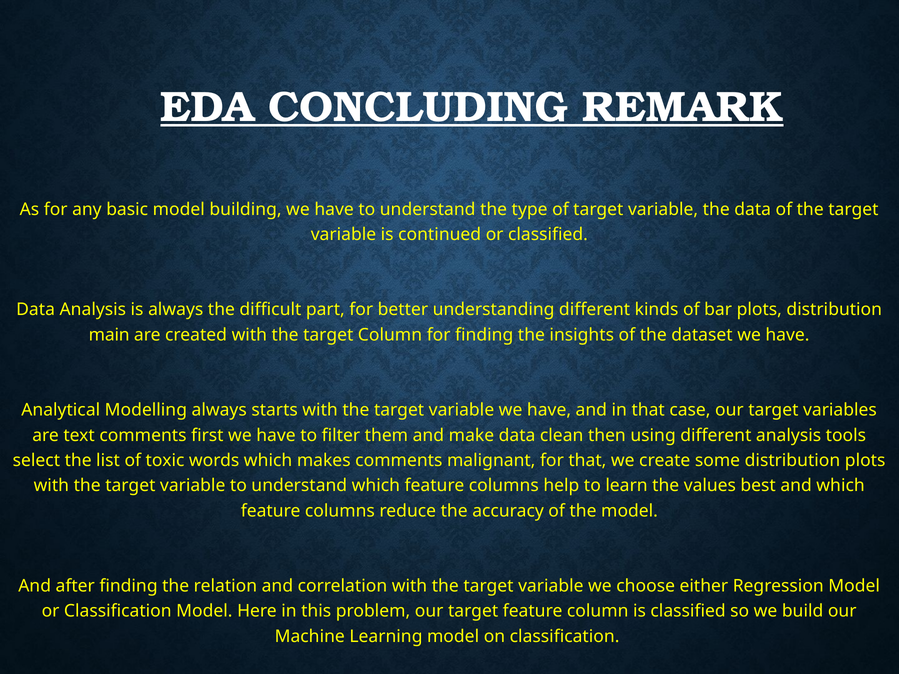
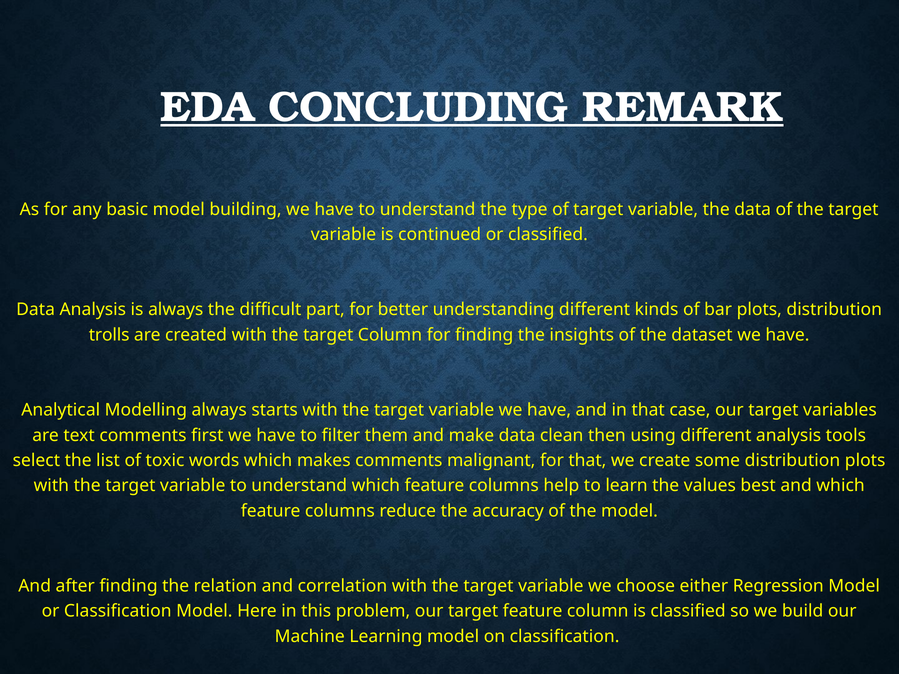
main: main -> trolls (109, 335)
